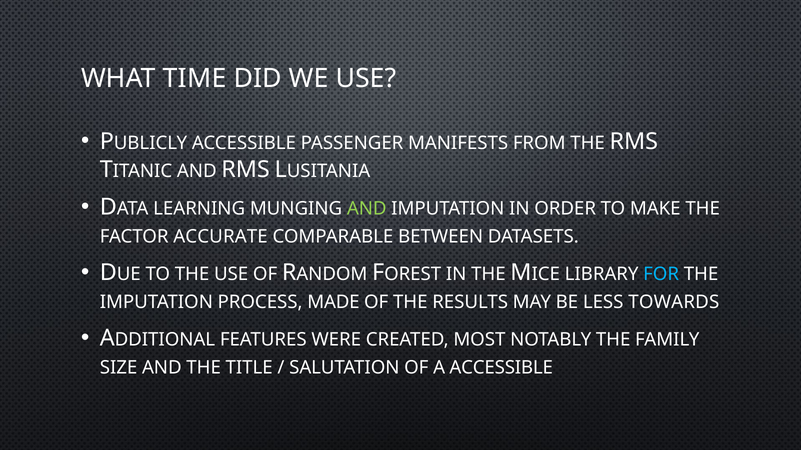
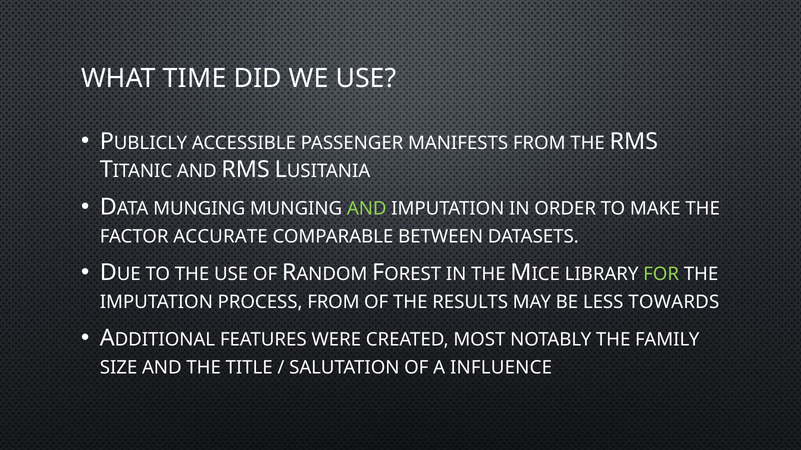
LEARNING: LEARNING -> MUNGING (199, 209)
FOR colour: light blue -> light green (661, 275)
PROCESS MADE: MADE -> FROM (333, 303)
A ACCESSIBLE: ACCESSIBLE -> INFLUENCE (501, 368)
